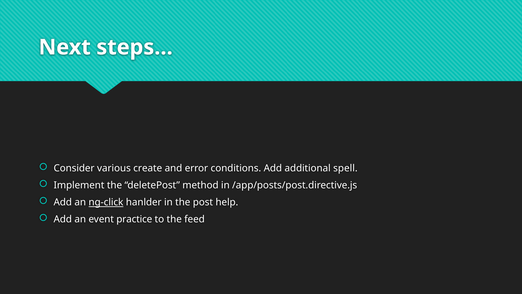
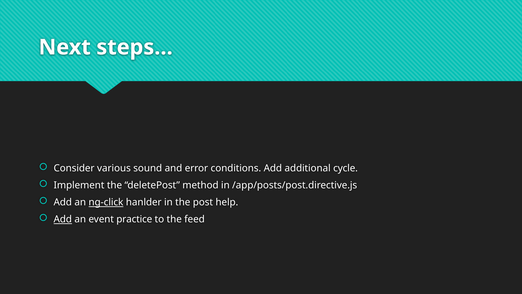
create: create -> sound (148, 168)
spell: spell -> cycle (345, 168)
Add underline: none -> present (63, 219)
